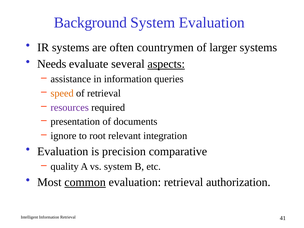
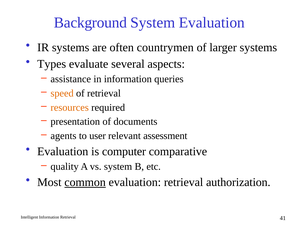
Needs: Needs -> Types (52, 64)
aspects underline: present -> none (166, 64)
resources colour: purple -> orange (70, 107)
ignore: ignore -> agents (63, 136)
root: root -> user (98, 136)
integration: integration -> assessment (165, 136)
precision: precision -> computer (124, 151)
